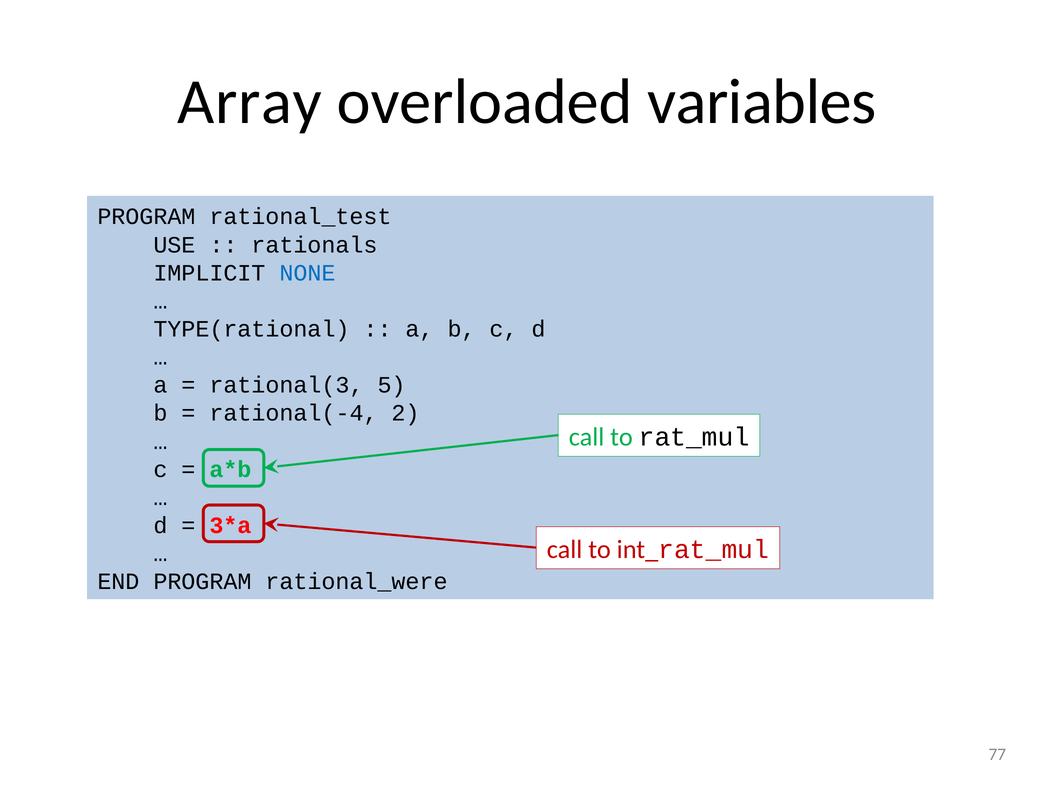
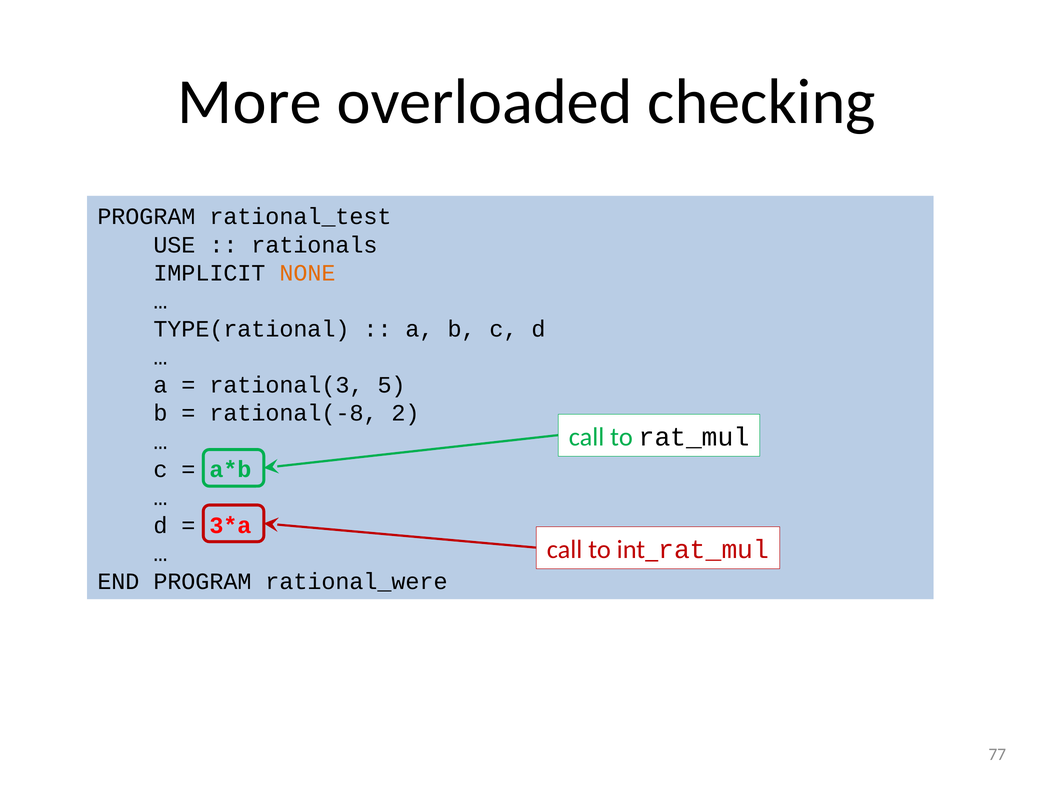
Array: Array -> More (250, 102)
variables: variables -> checking (762, 102)
NONE colour: blue -> orange (307, 273)
rational(-4: rational(-4 -> rational(-8 (293, 414)
